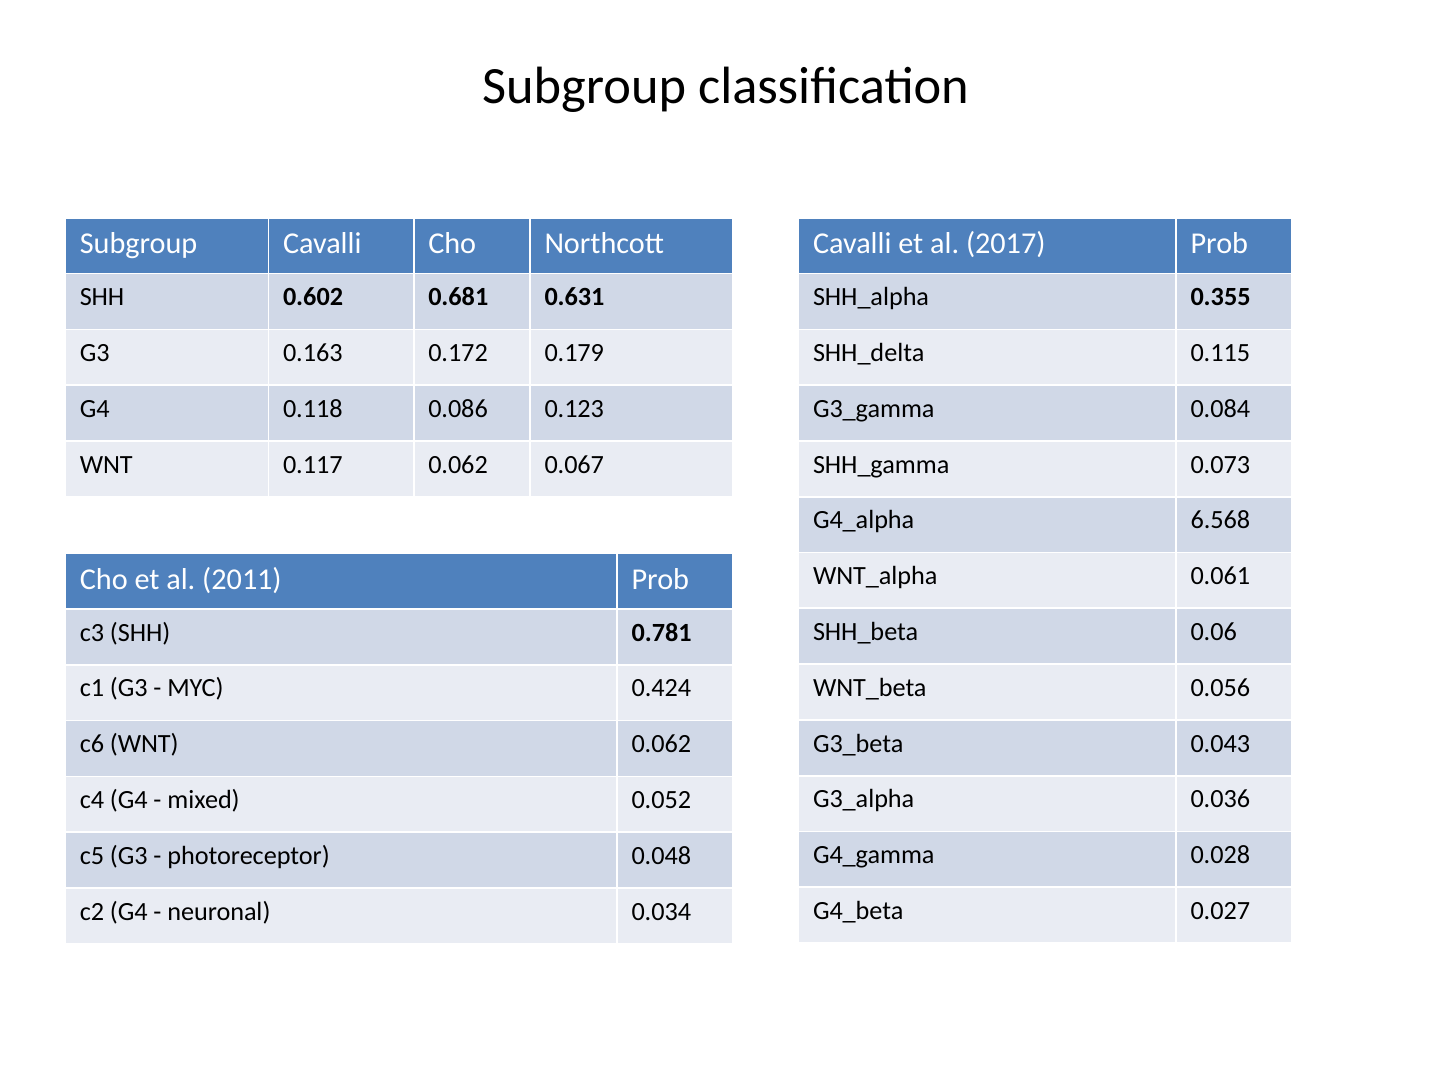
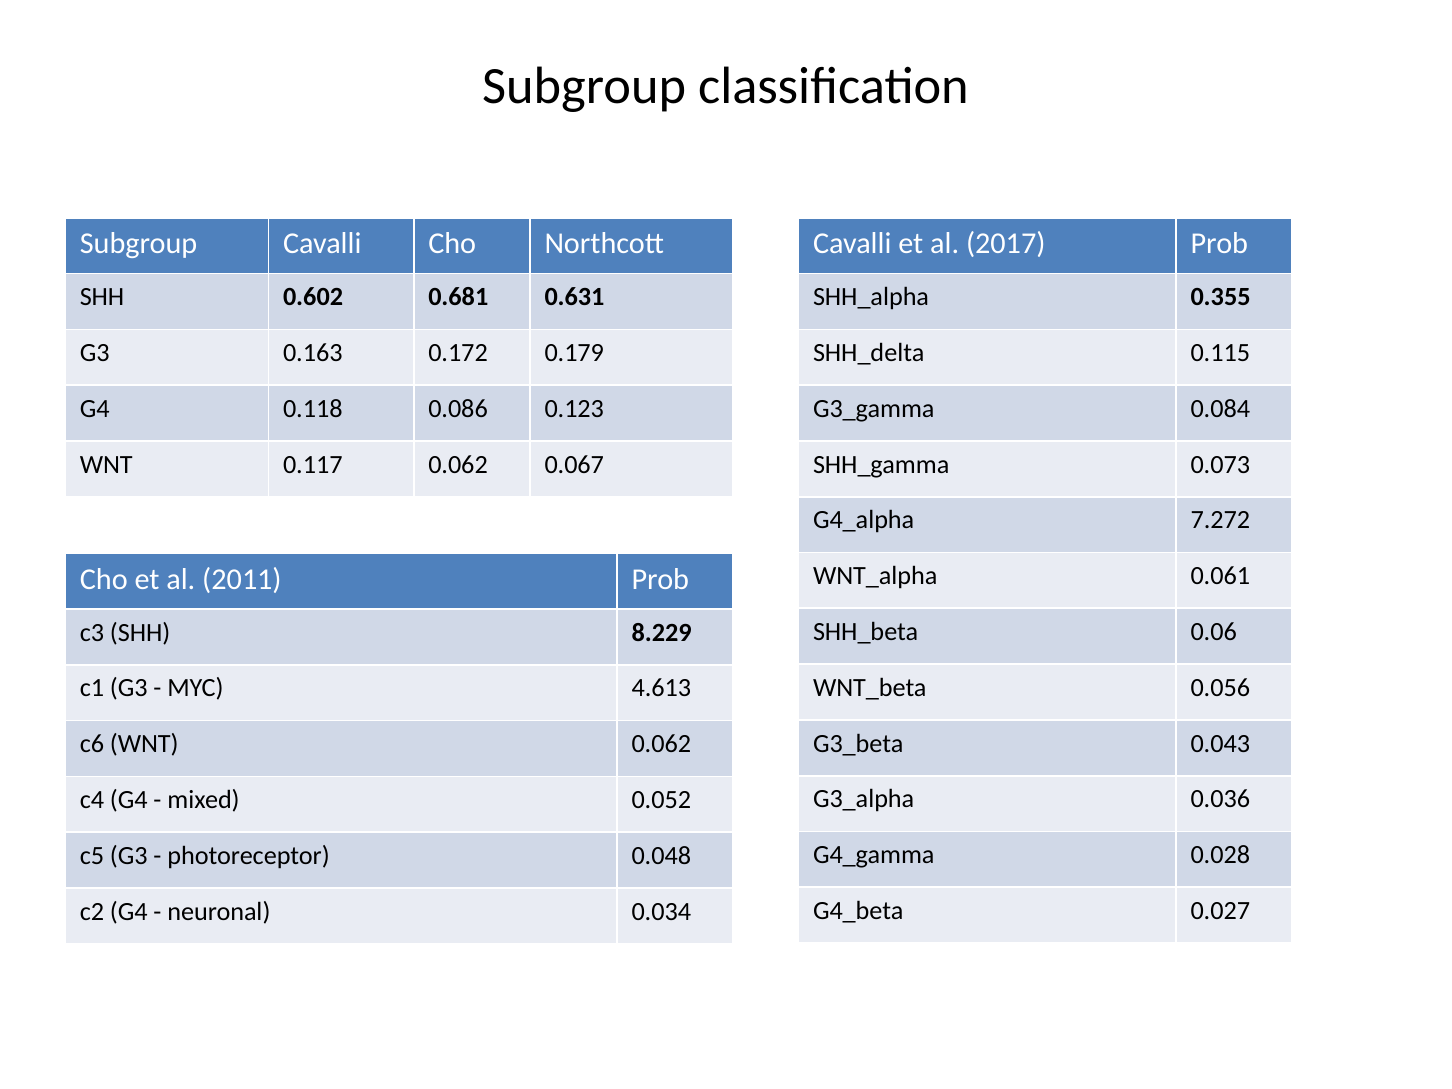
6.568: 6.568 -> 7.272 (1220, 520)
0.781: 0.781 -> 8.229 (662, 633)
0.424: 0.424 -> 4.613 (661, 688)
